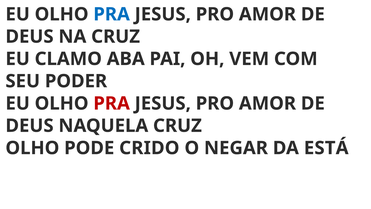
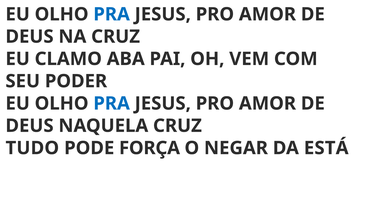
PRA colour: red -> blue (112, 103)
OLHO: OLHO -> TUDO (32, 148)
CRIDO: CRIDO -> FORÇA (149, 148)
